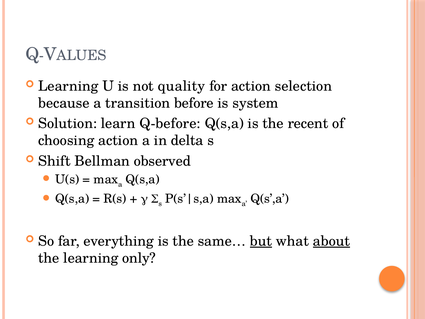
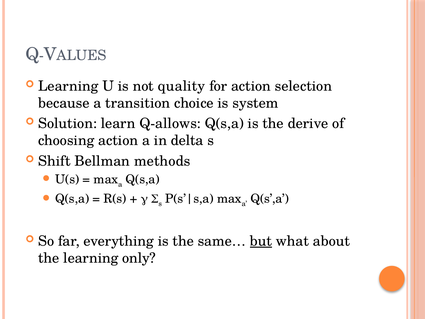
before: before -> choice (194, 103)
Q-before: Q-before -> Q-allows (170, 124)
recent: recent -> derive (308, 124)
observed: observed -> methods (162, 161)
about underline: present -> none (331, 241)
